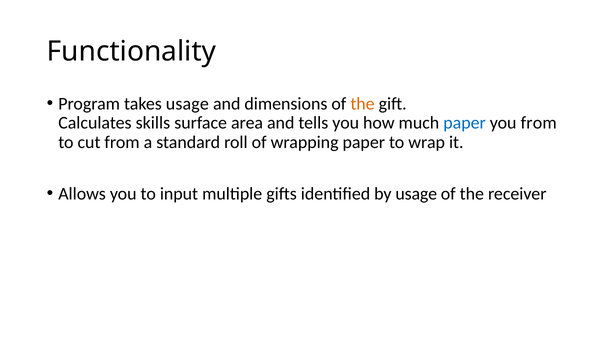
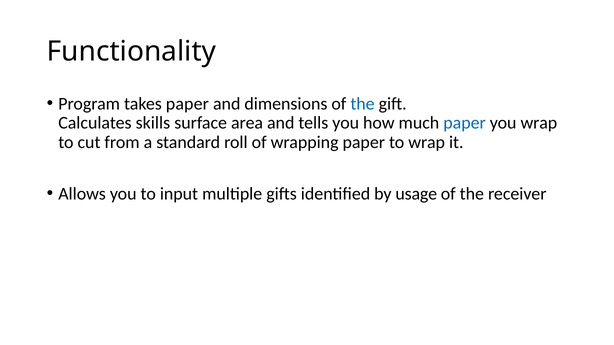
takes usage: usage -> paper (187, 104)
the colour: orange -> blue (363, 104)
you from: from -> wrap (539, 123)
